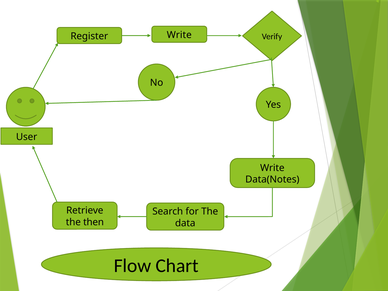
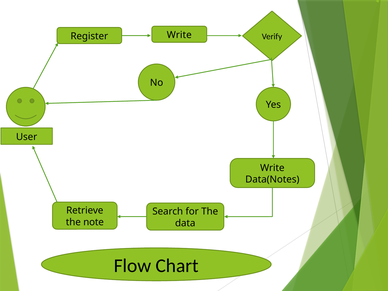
then: then -> note (94, 222)
